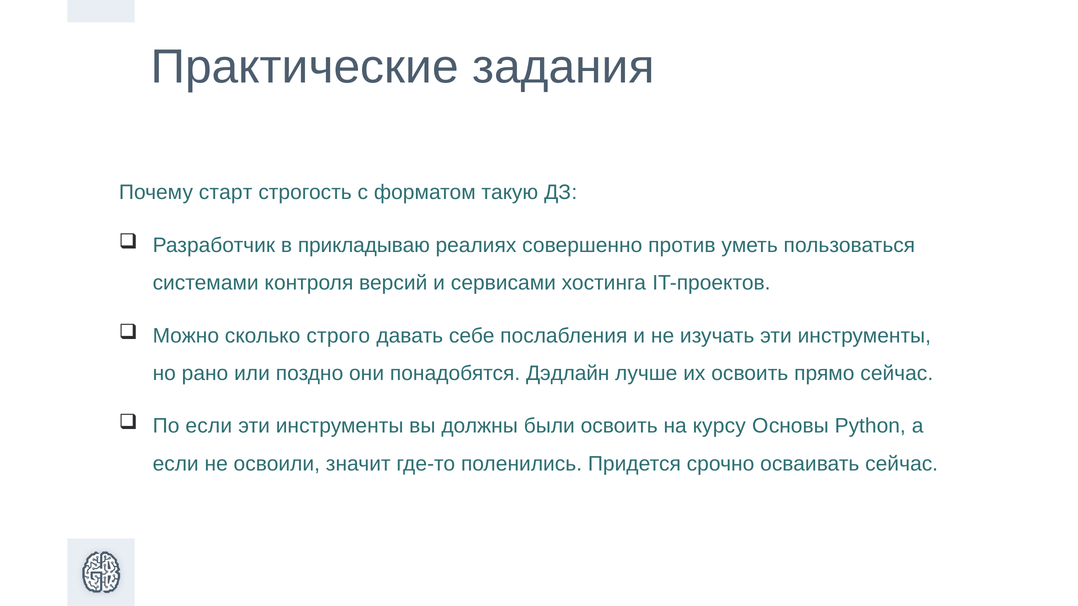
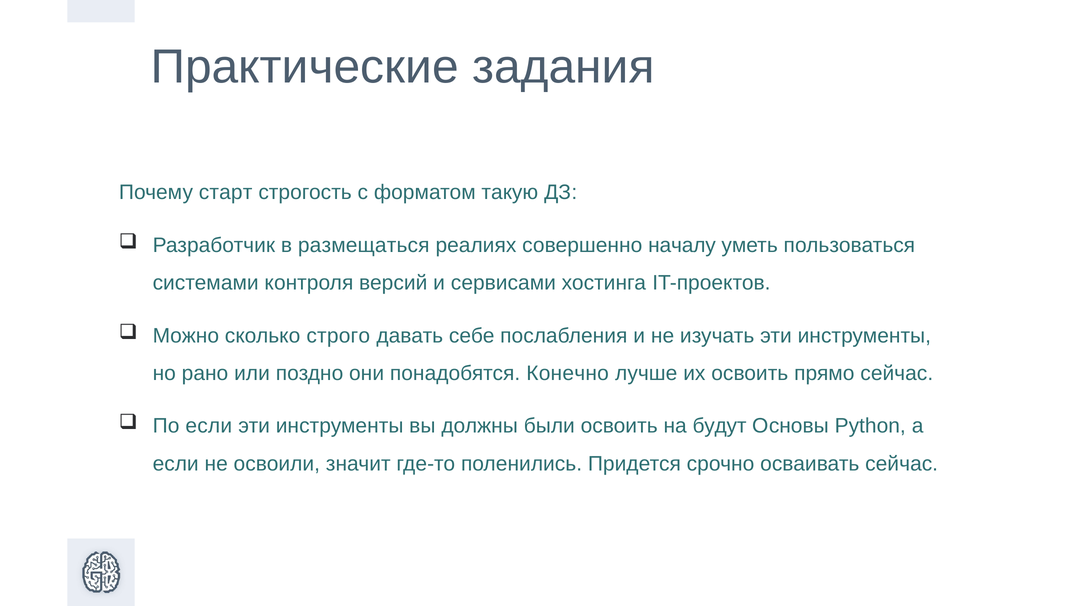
прикладываю: прикладываю -> размещаться (364, 245)
против: против -> началу (682, 245)
Дэдлайн: Дэдлайн -> Конечно (568, 374)
курсу: курсу -> будут (720, 426)
